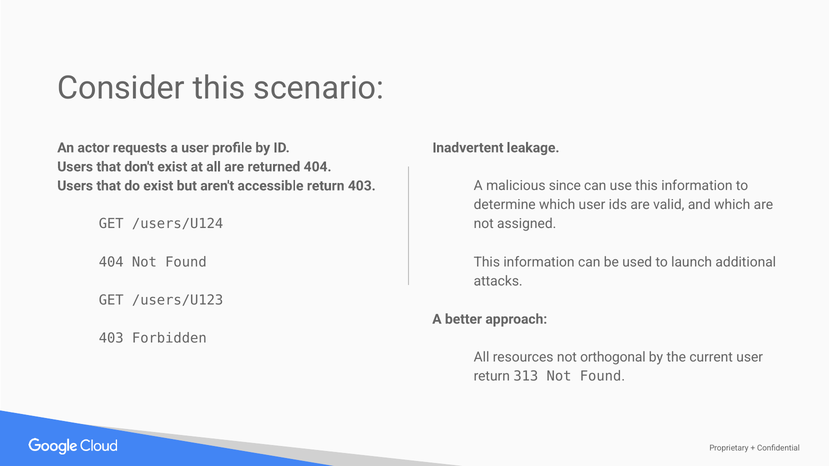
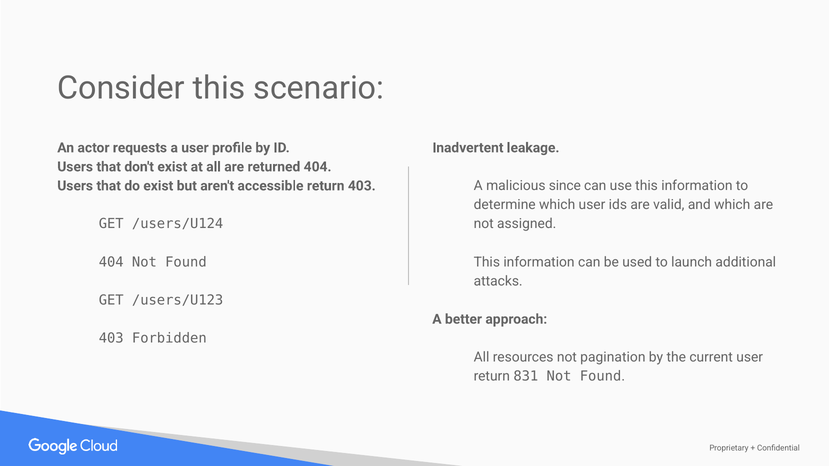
orthogonal: orthogonal -> pagination (613, 357)
313: 313 -> 831 (526, 377)
